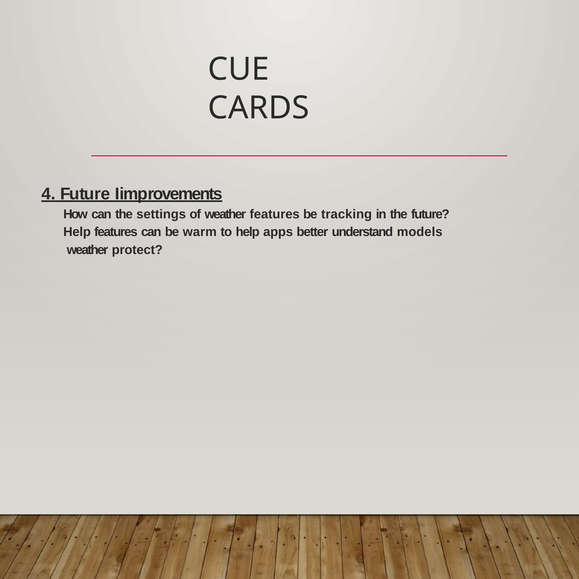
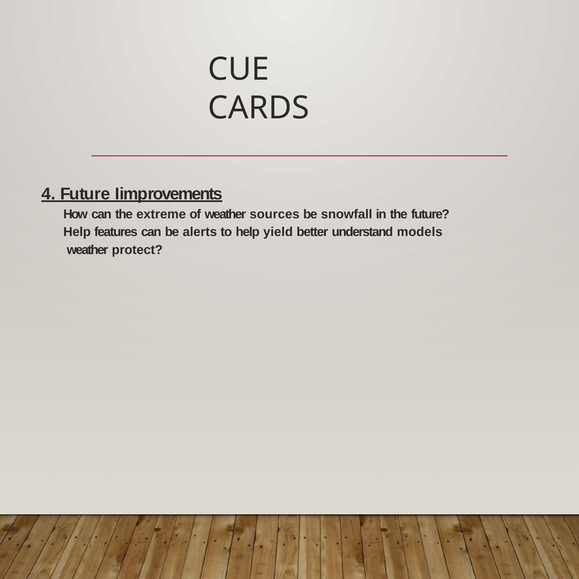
settings: settings -> extreme (161, 214)
weather features: features -> sources (275, 214)
tracking: tracking -> snowfall (347, 214)
warm: warm -> alerts (200, 232)
apps: apps -> yield (278, 232)
